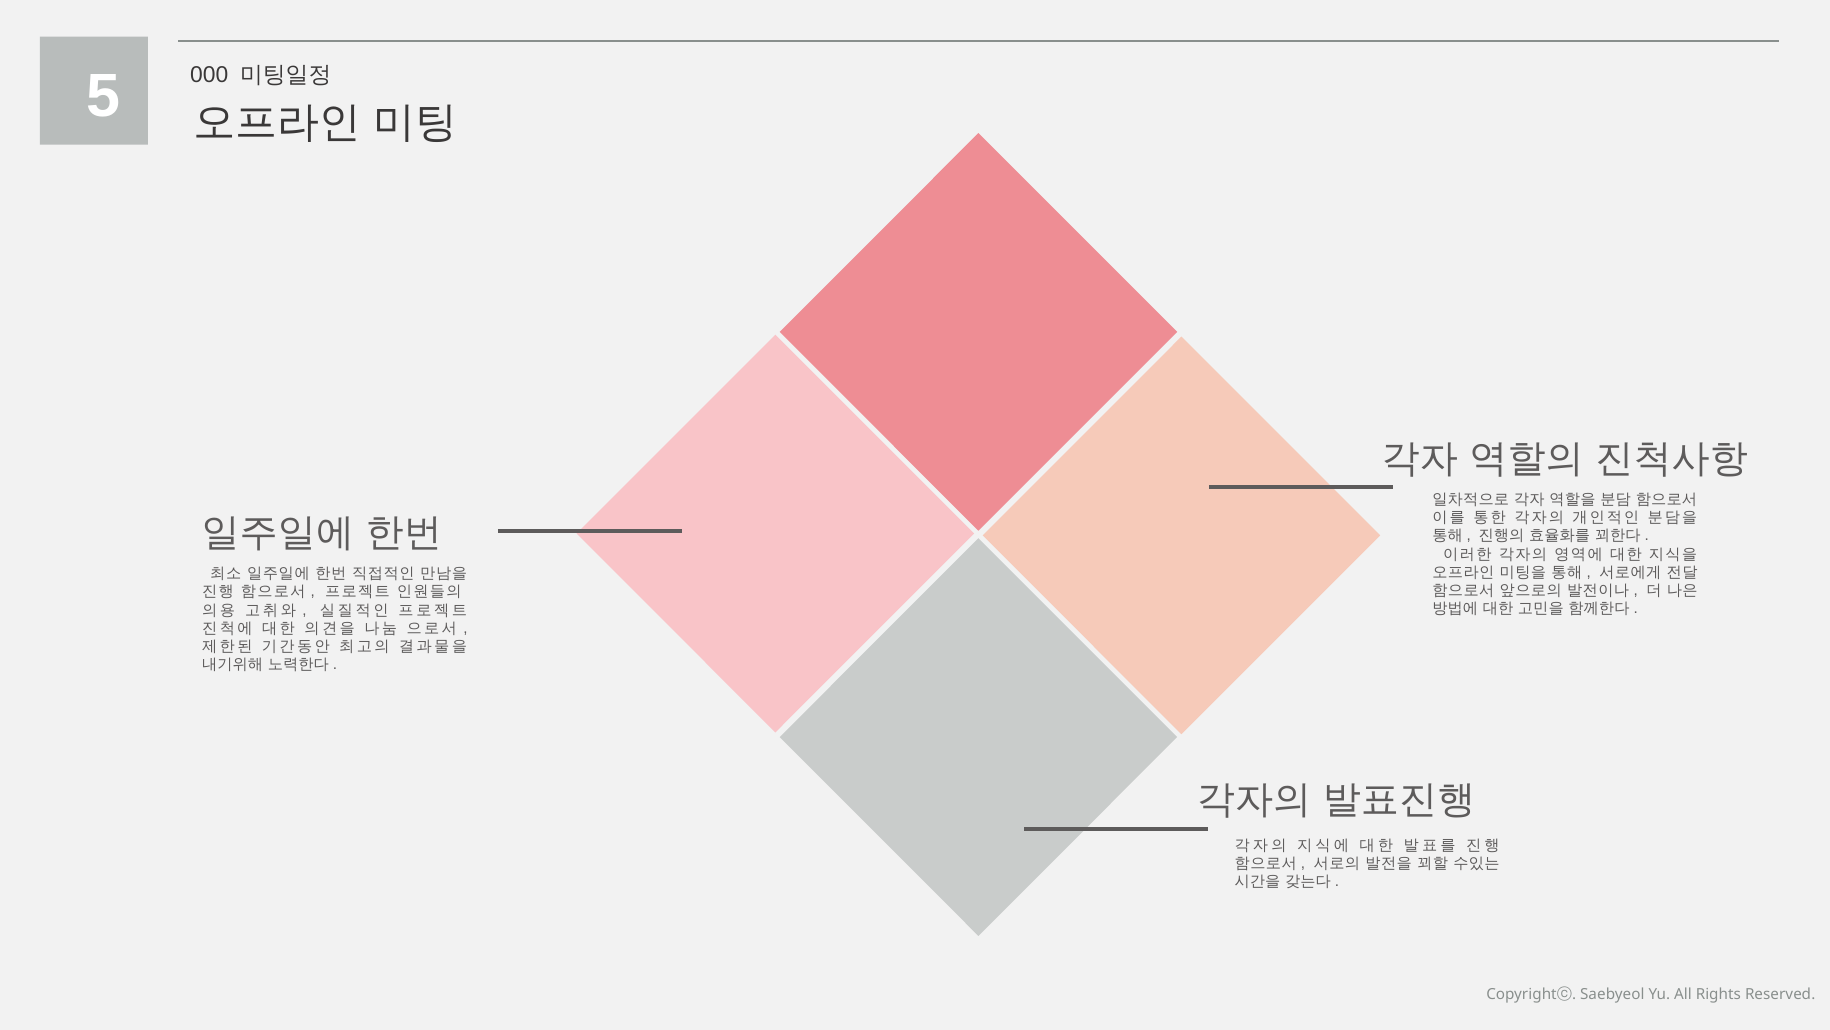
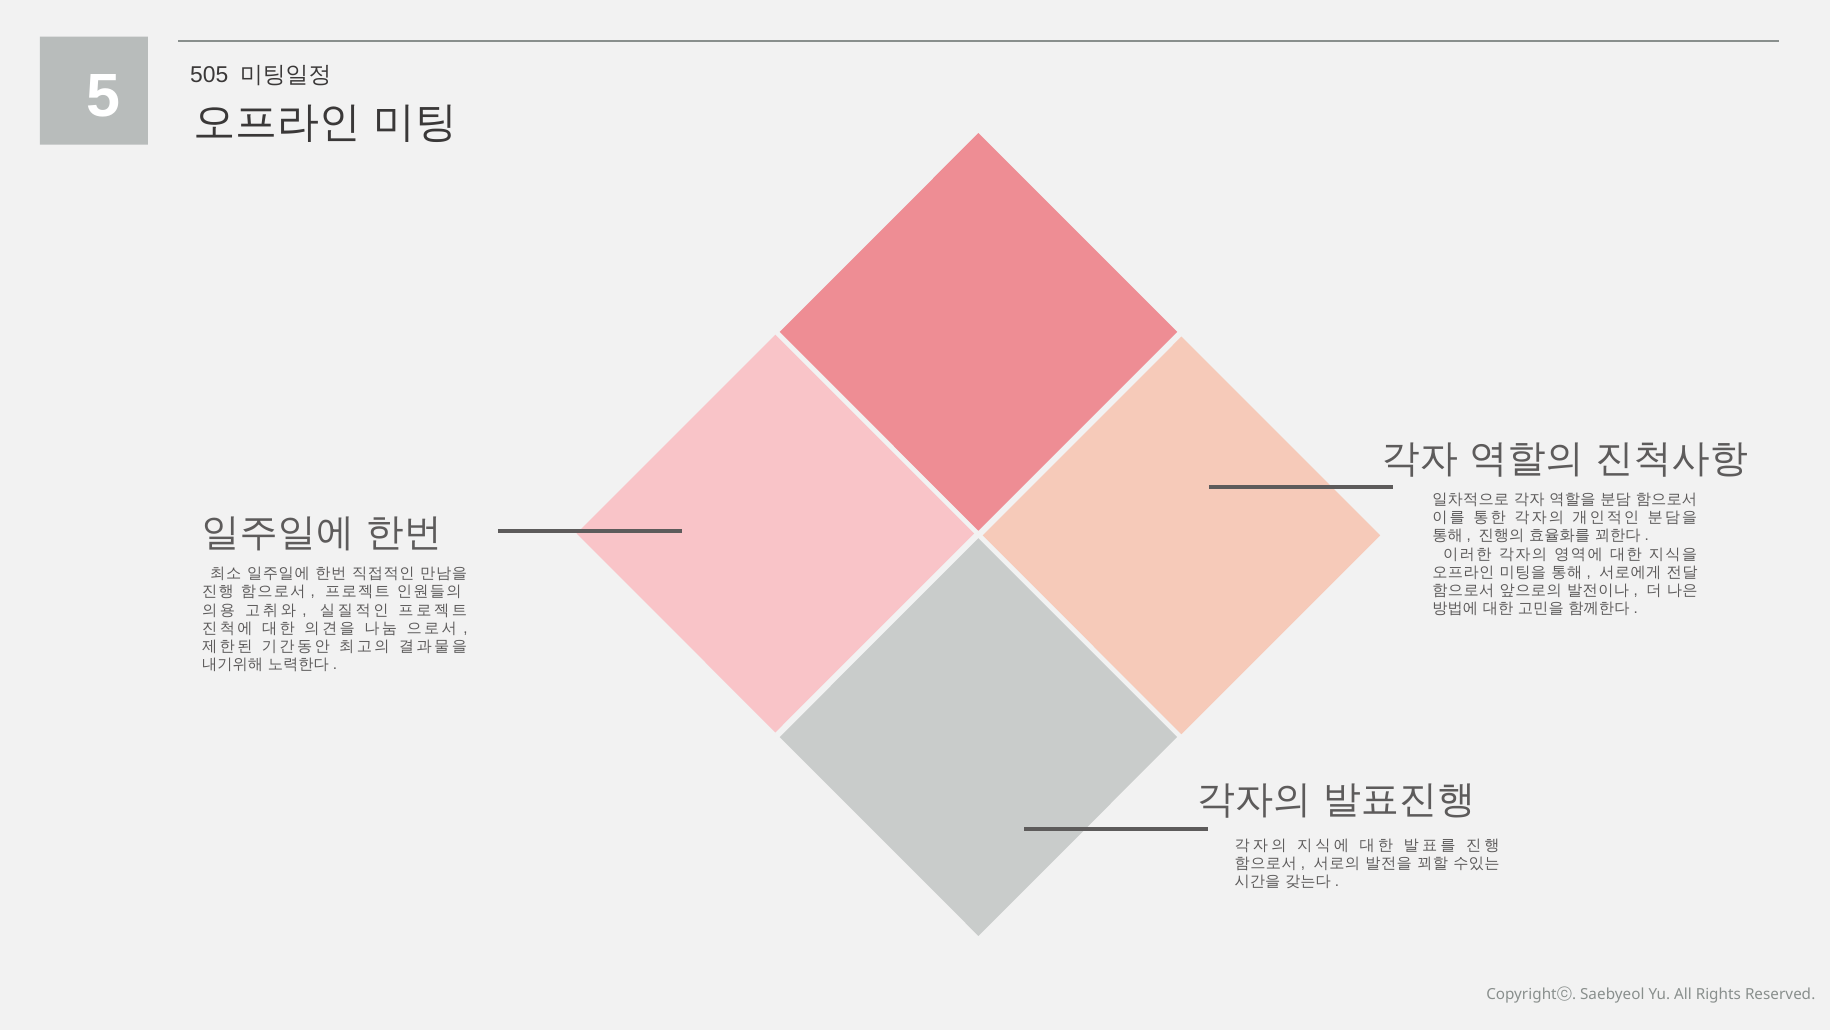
000: 000 -> 505 (209, 75)
